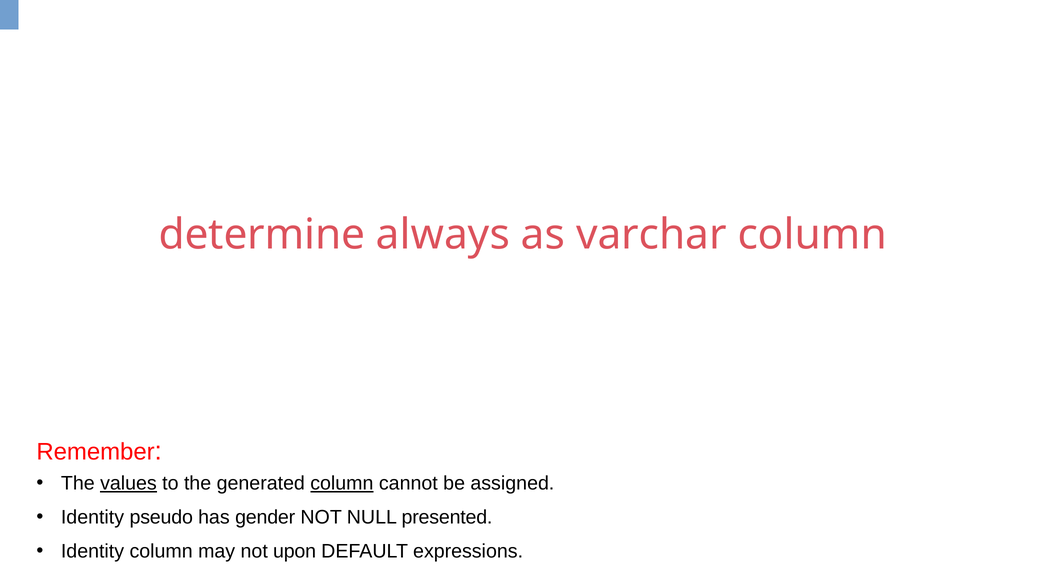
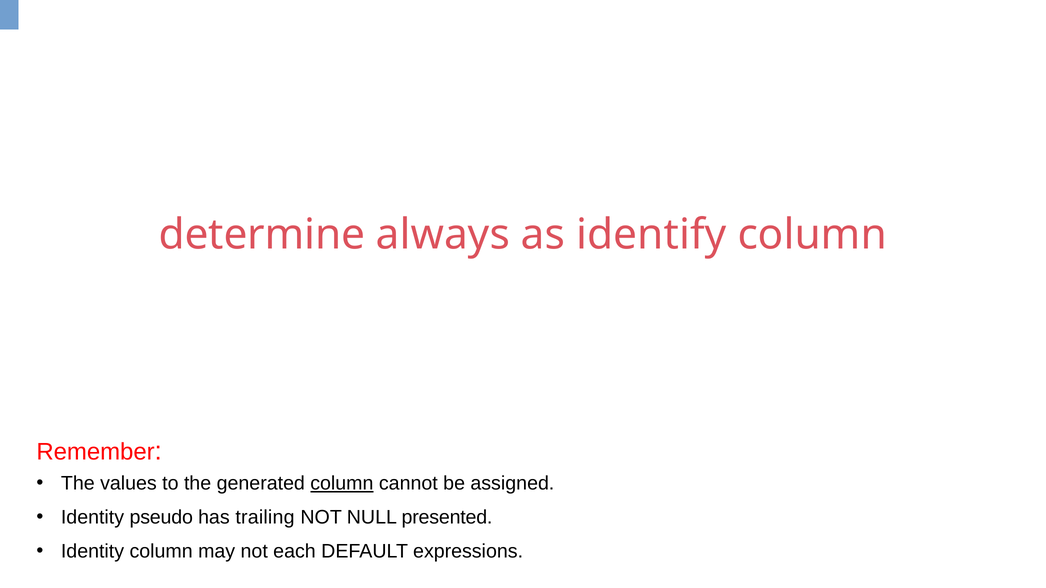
varchar: varchar -> identify (651, 235)
values underline: present -> none (128, 484)
gender: gender -> trailing (265, 518)
upon: upon -> each (294, 552)
